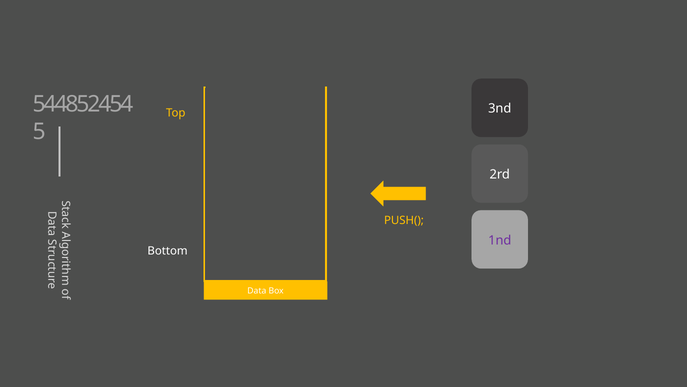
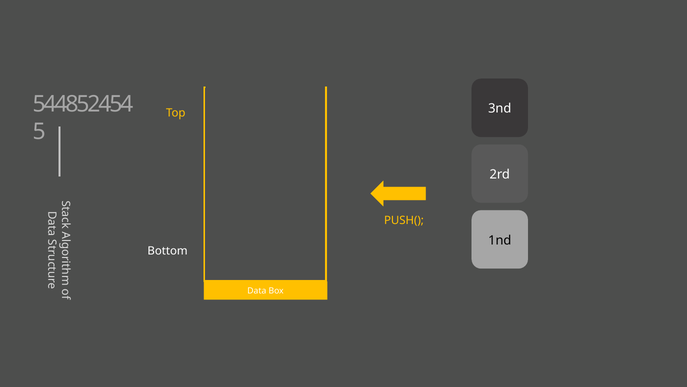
1nd colour: purple -> black (500, 240)
